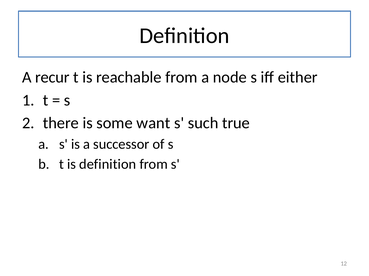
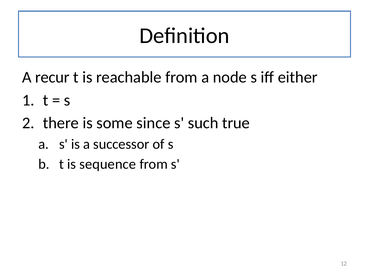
want: want -> since (153, 123)
is definition: definition -> sequence (108, 165)
